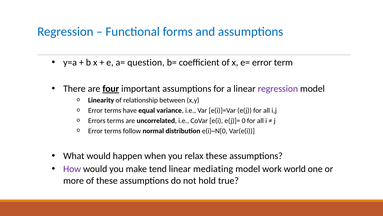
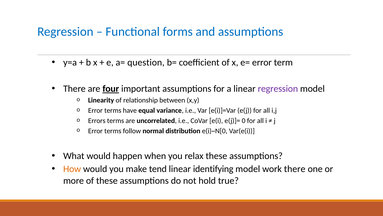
How colour: purple -> orange (72, 169)
mediating: mediating -> identifying (213, 169)
work world: world -> there (295, 169)
